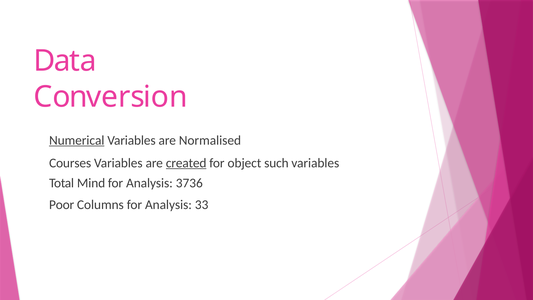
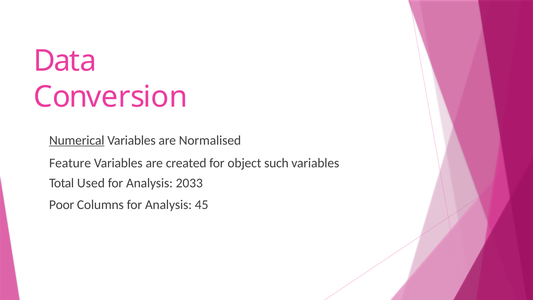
Courses: Courses -> Feature (70, 163)
created underline: present -> none (186, 163)
Mind: Mind -> Used (91, 183)
3736: 3736 -> 2033 (189, 183)
33: 33 -> 45 (202, 205)
